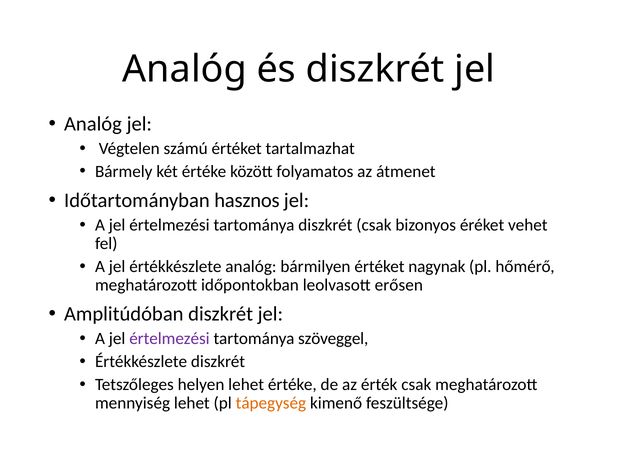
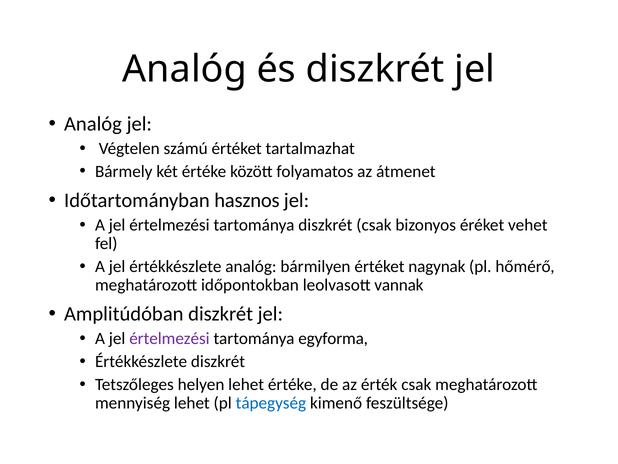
erősen: erősen -> vannak (399, 285)
szöveggel: szöveggel -> egyforma (333, 338)
tápegység colour: orange -> blue (271, 403)
